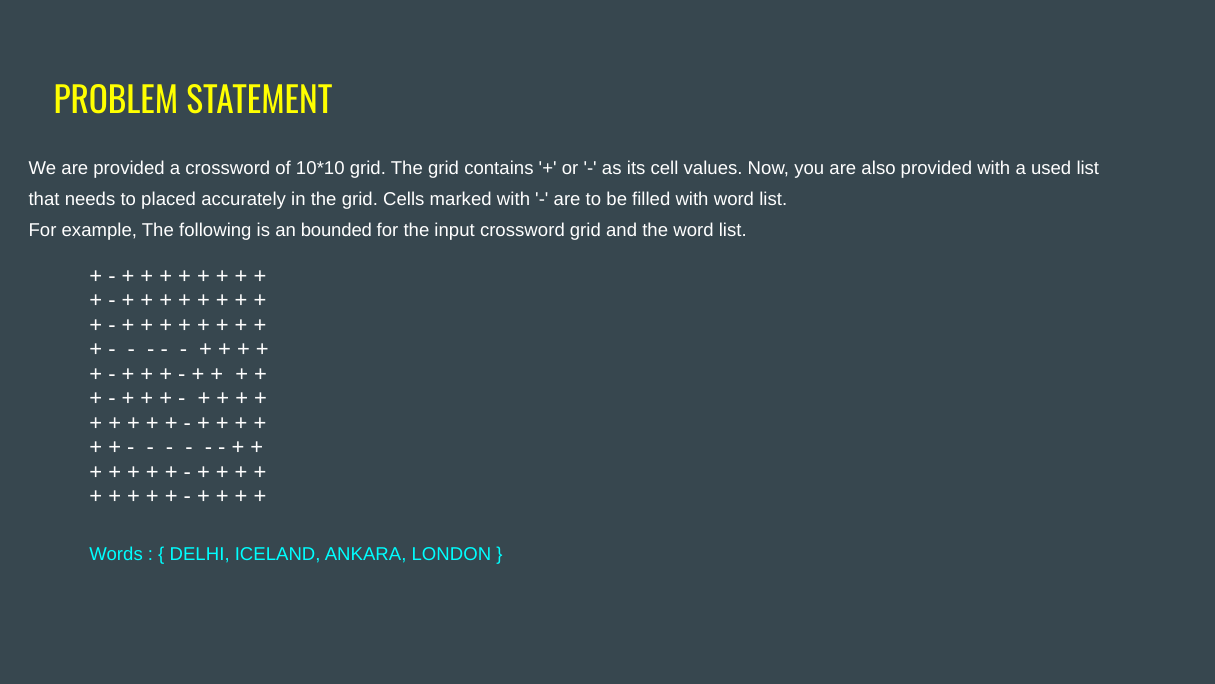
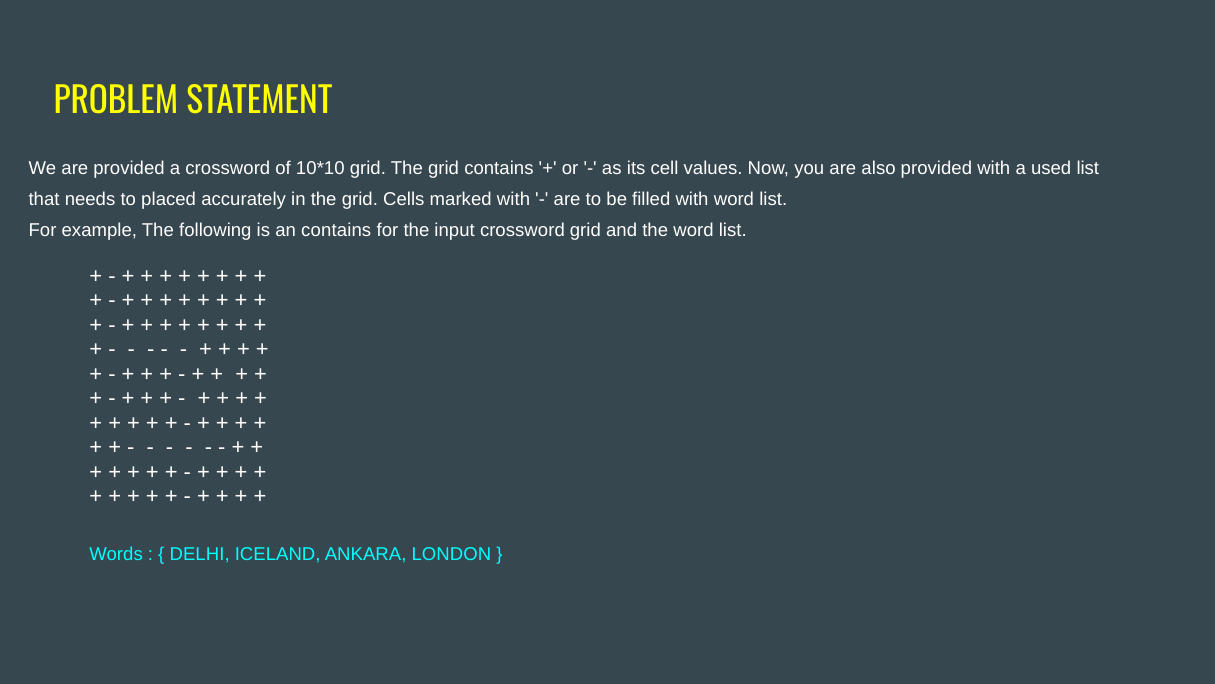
an bounded: bounded -> contains (336, 230)
